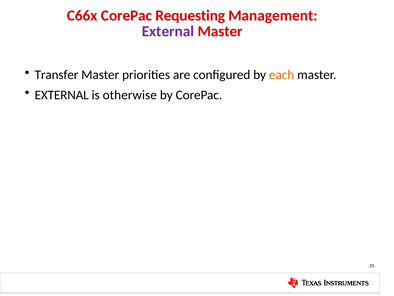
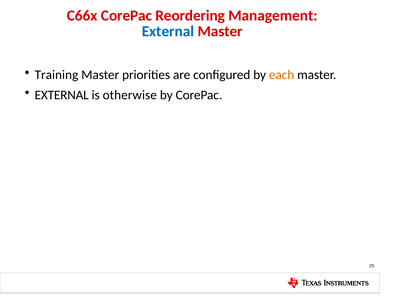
Requesting: Requesting -> Reordering (190, 16)
External colour: purple -> blue (168, 31)
Transfer: Transfer -> Training (56, 75)
